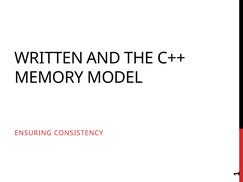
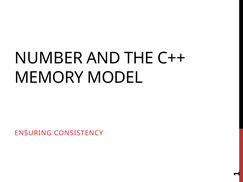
WRITTEN: WRITTEN -> NUMBER (49, 58)
